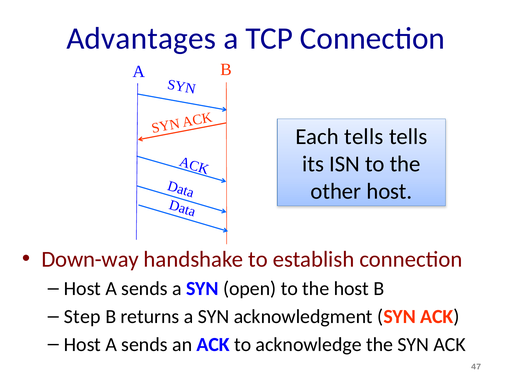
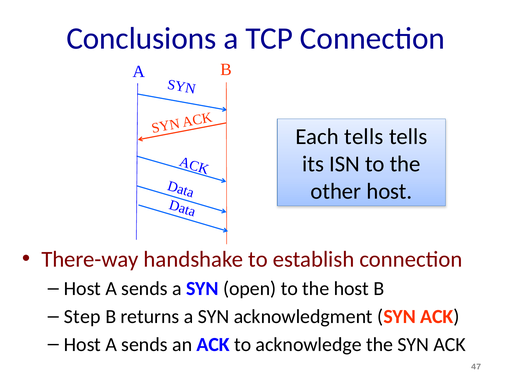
Advantages: Advantages -> Conclusions (141, 38)
Down-way: Down-way -> There-way (90, 259)
